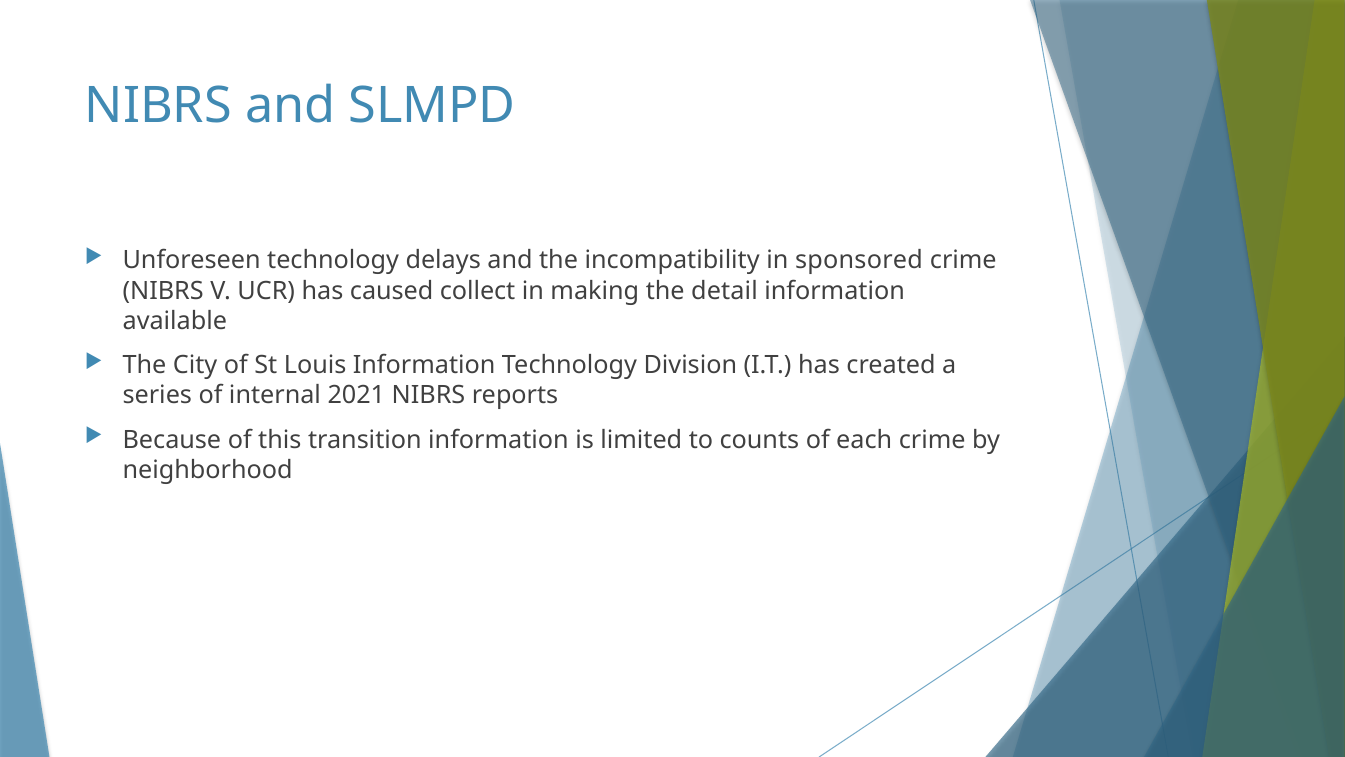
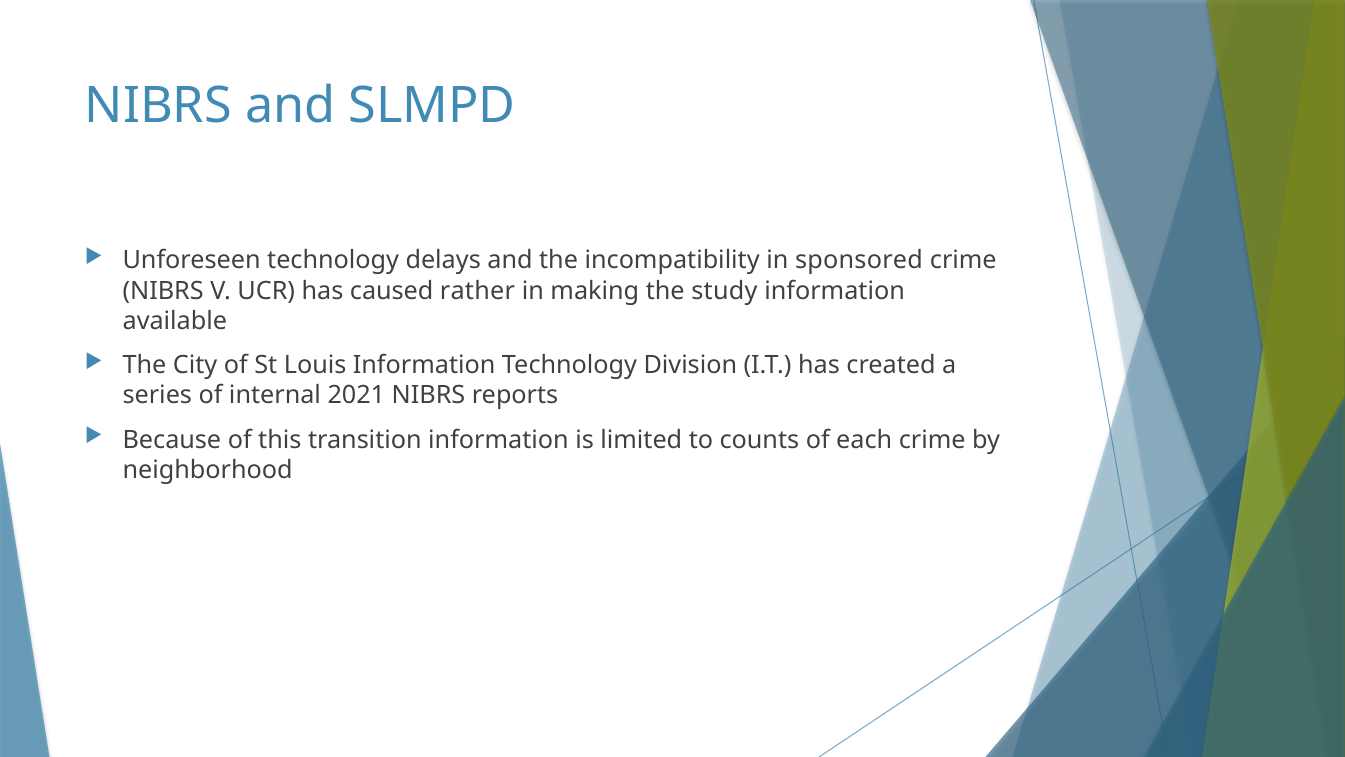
collect: collect -> rather (477, 291)
detail: detail -> study (724, 291)
